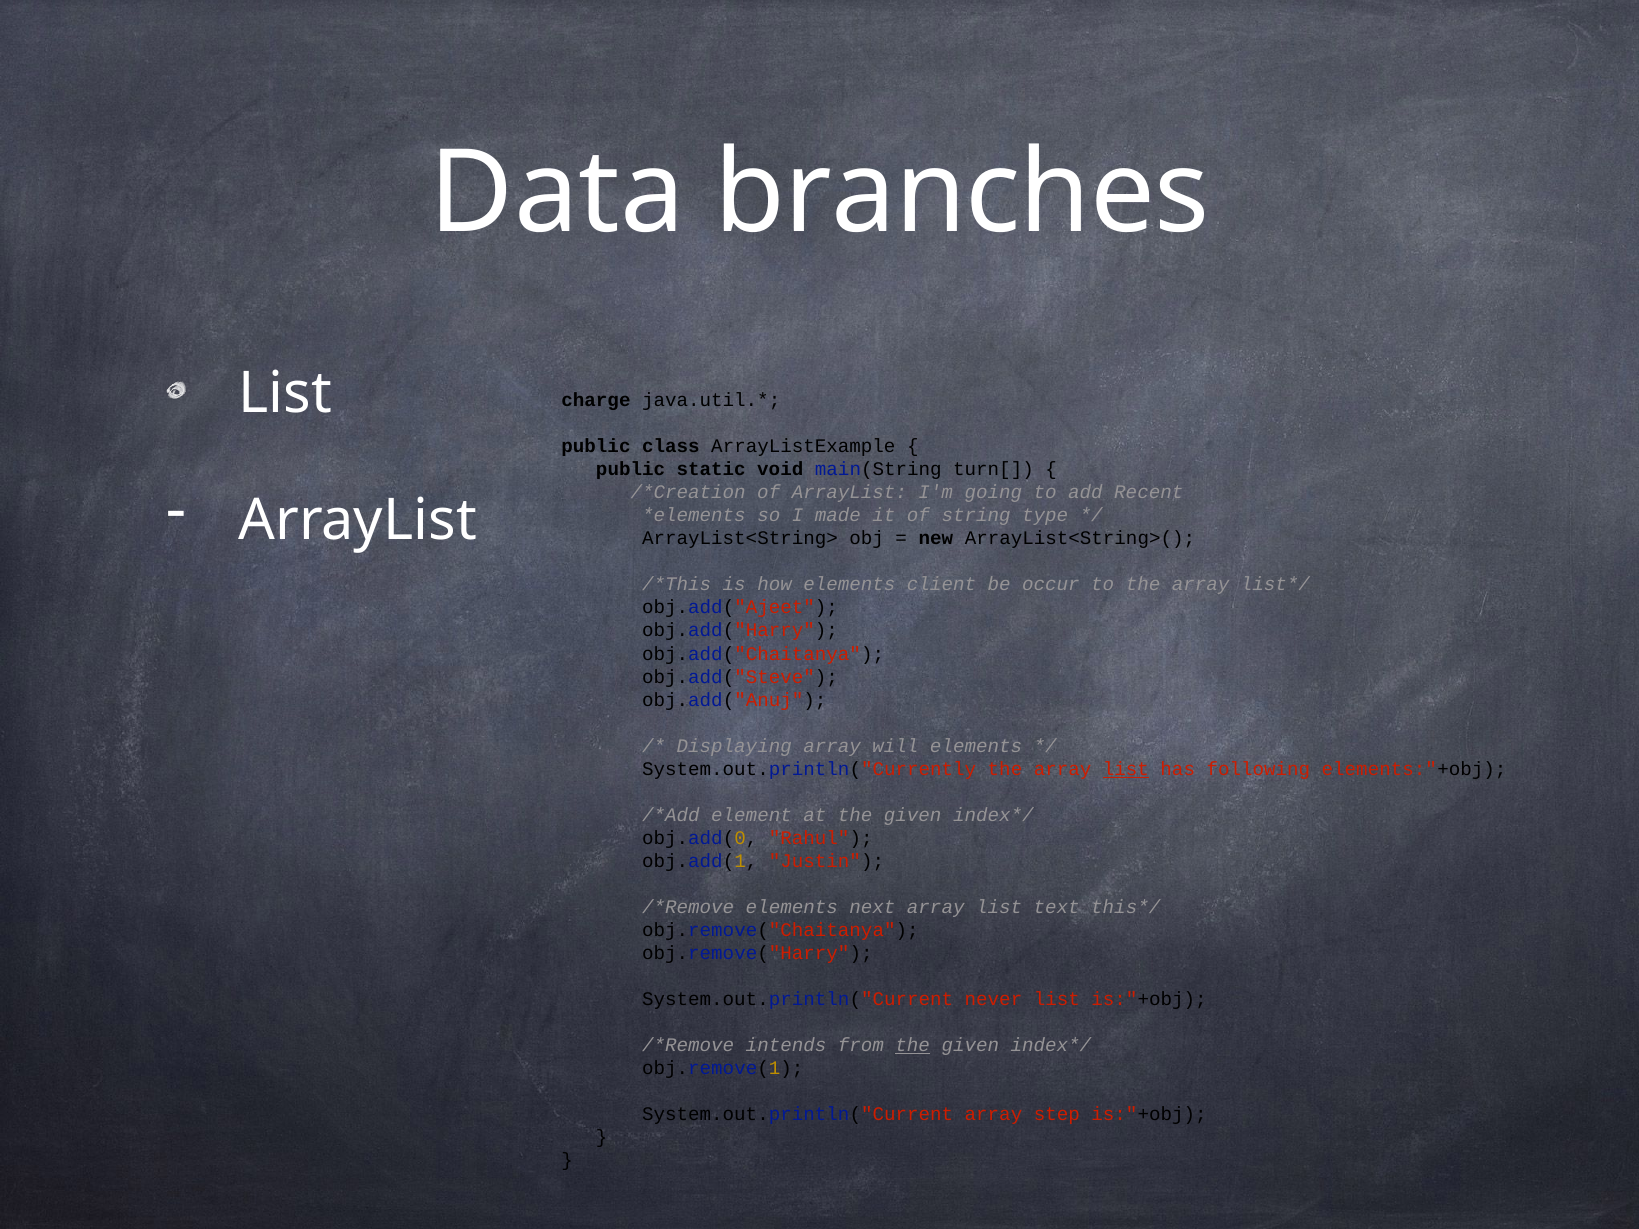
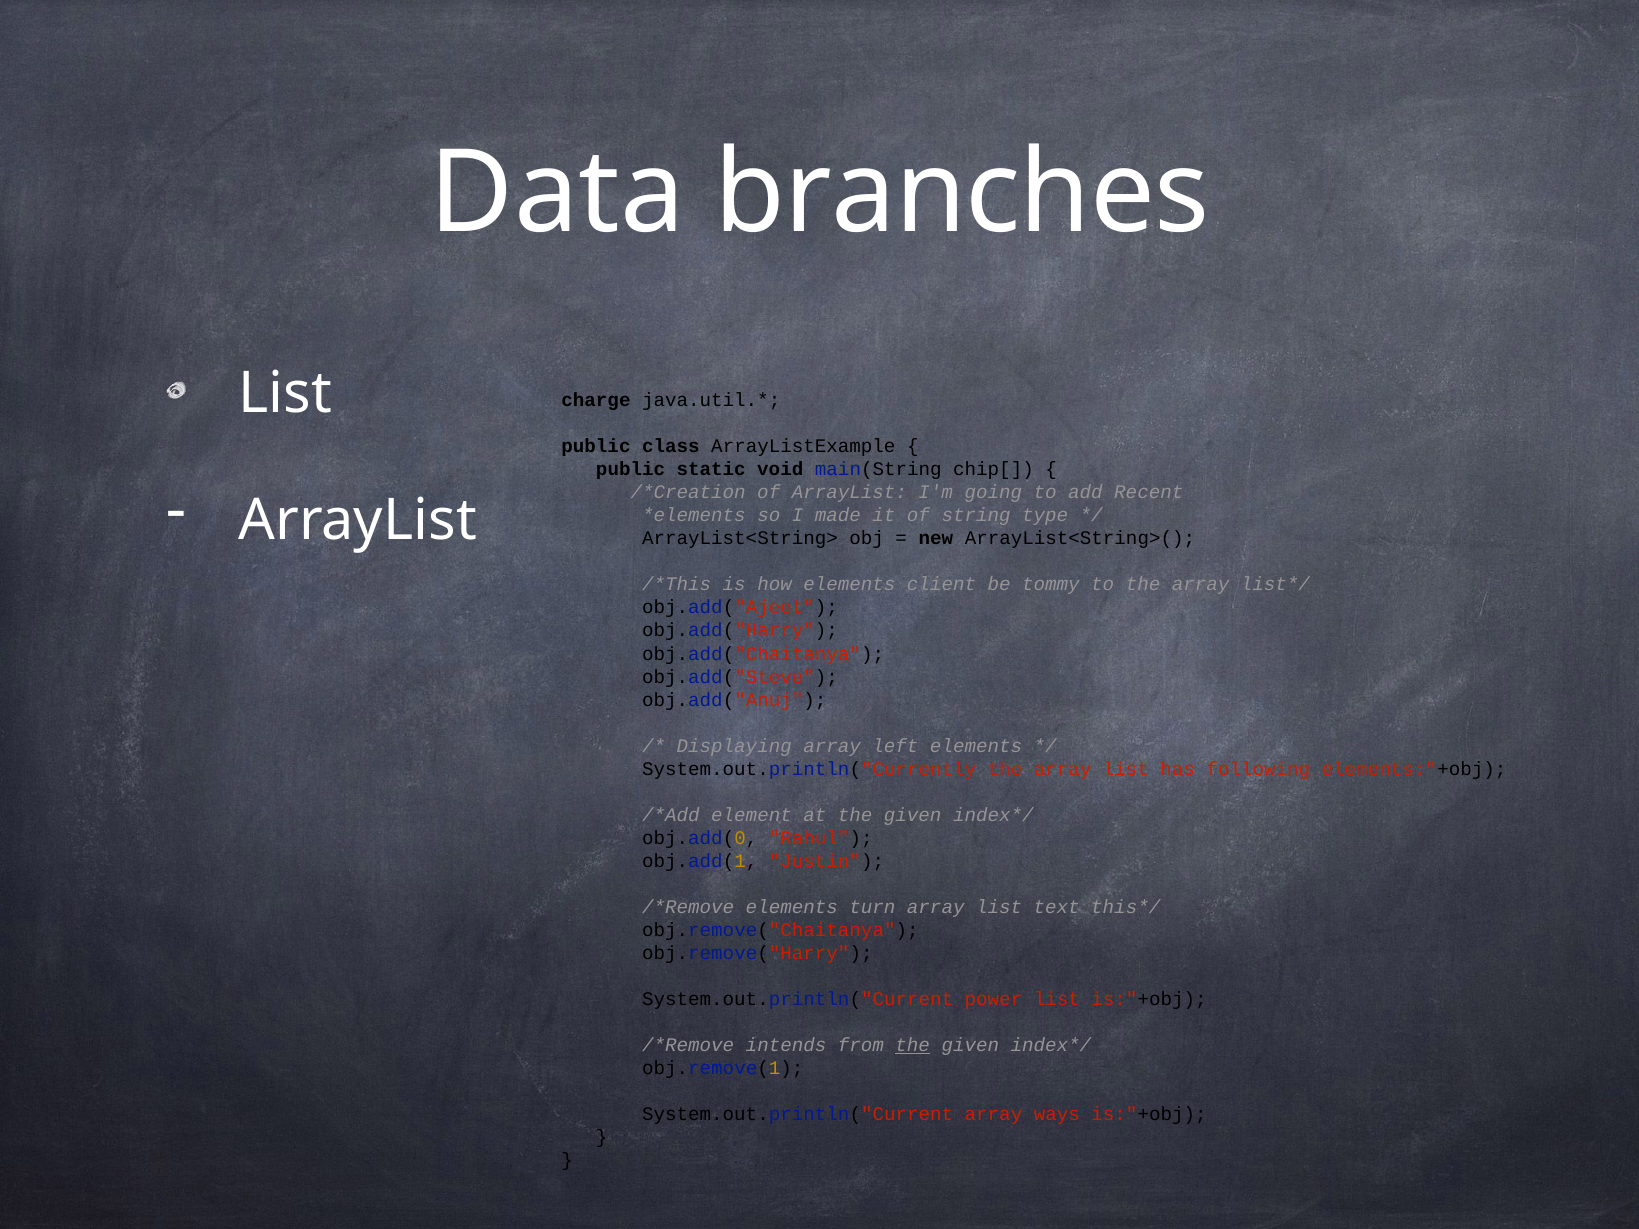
turn[: turn[ -> chip[ (993, 469)
occur: occur -> tommy (1051, 585)
will: will -> left (895, 746)
list underline: present -> none (1126, 769)
next: next -> turn (872, 907)
never: never -> power (993, 1000)
step: step -> ways (1057, 1115)
